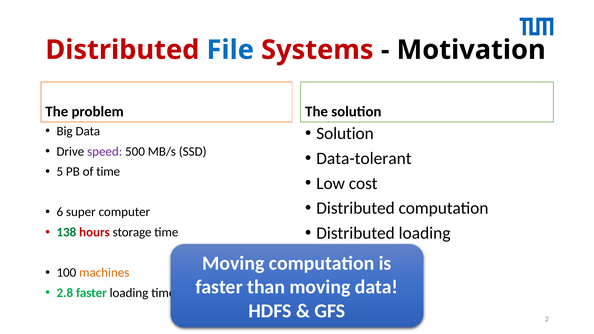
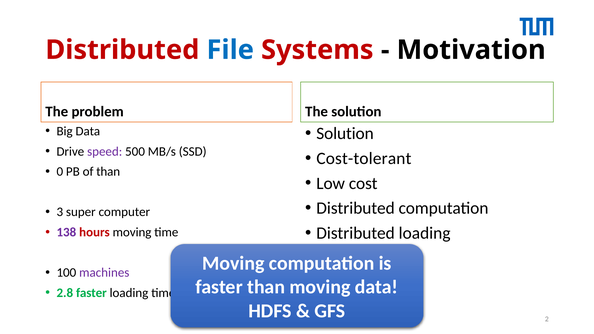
Data-tolerant: Data-tolerant -> Cost-tolerant (364, 158)
5: 5 -> 0 (60, 172)
of time: time -> than (108, 172)
6: 6 -> 3 (60, 212)
138 colour: green -> purple (66, 232)
hours storage: storage -> moving (132, 232)
machines colour: orange -> purple (104, 273)
